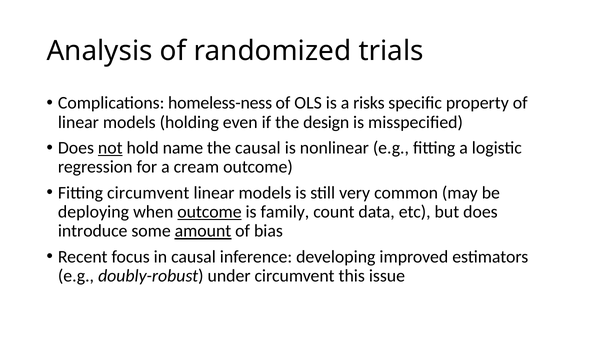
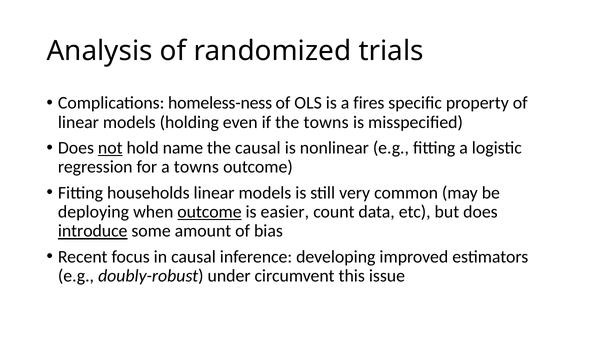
risks: risks -> fires (369, 103)
the design: design -> towns (326, 122)
a cream: cream -> towns (196, 167)
Fitting circumvent: circumvent -> households (148, 193)
family: family -> easier (285, 212)
introduce underline: none -> present (93, 231)
amount underline: present -> none (203, 231)
